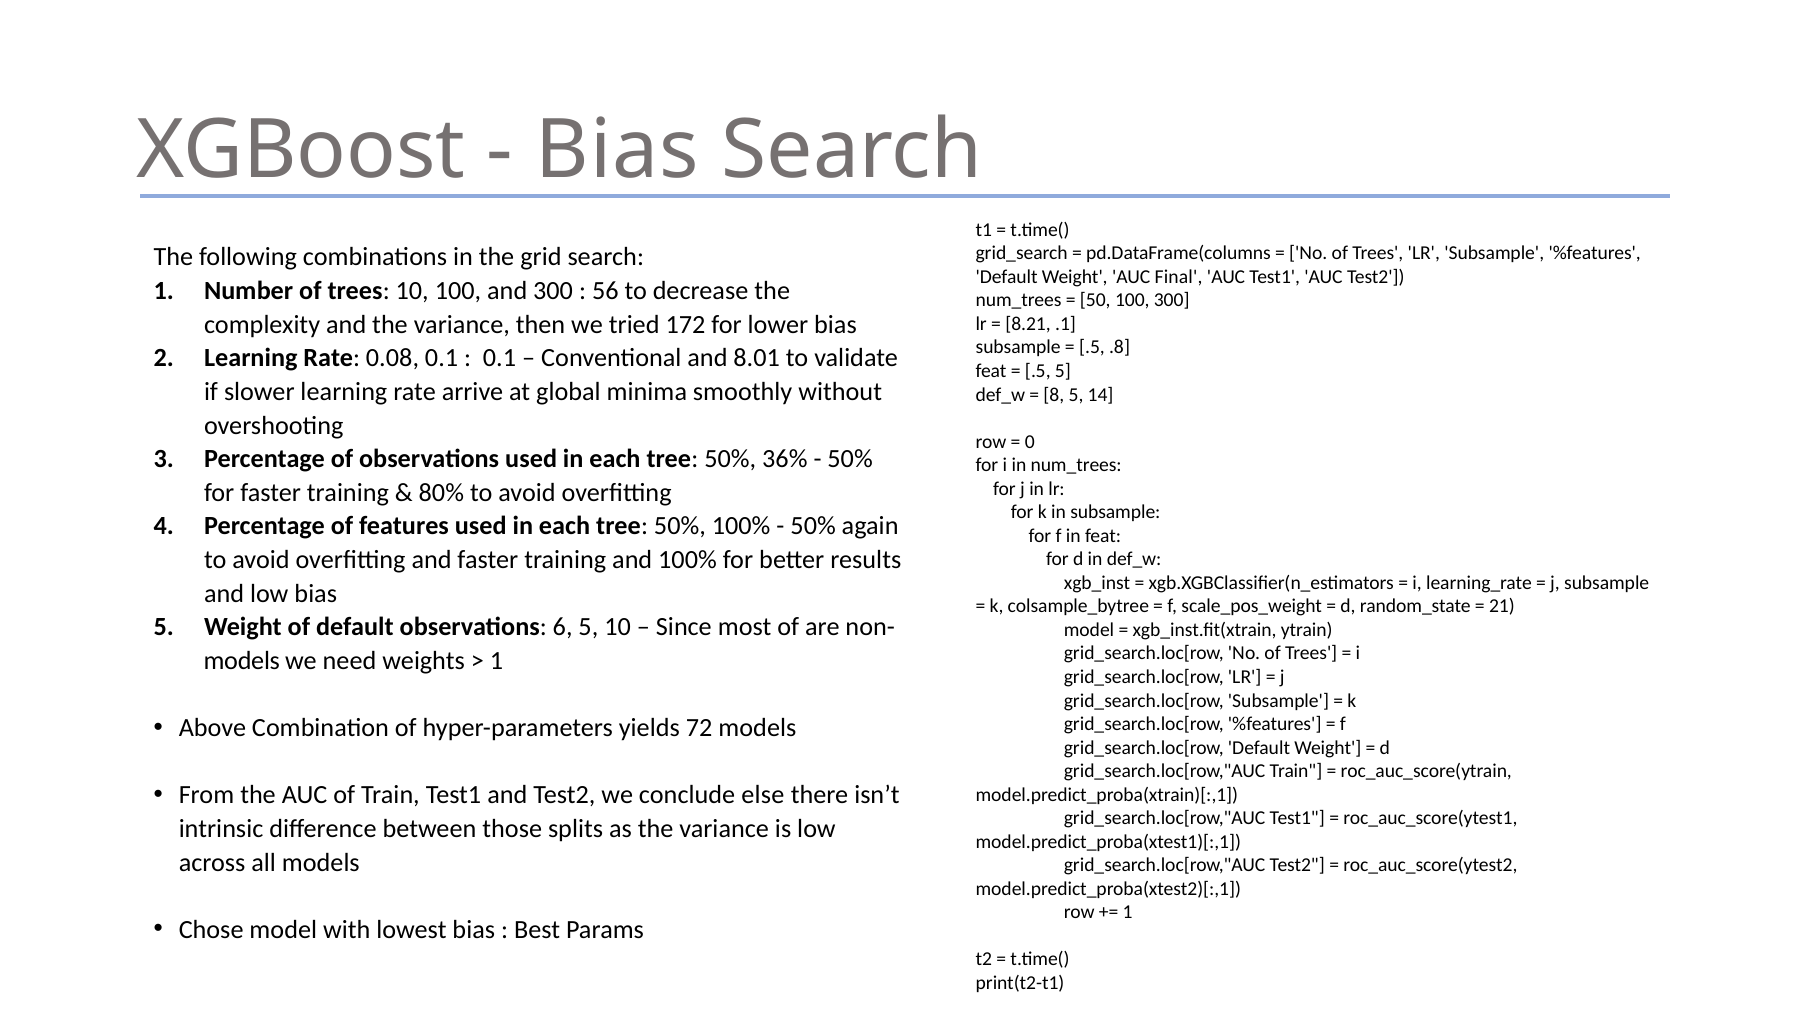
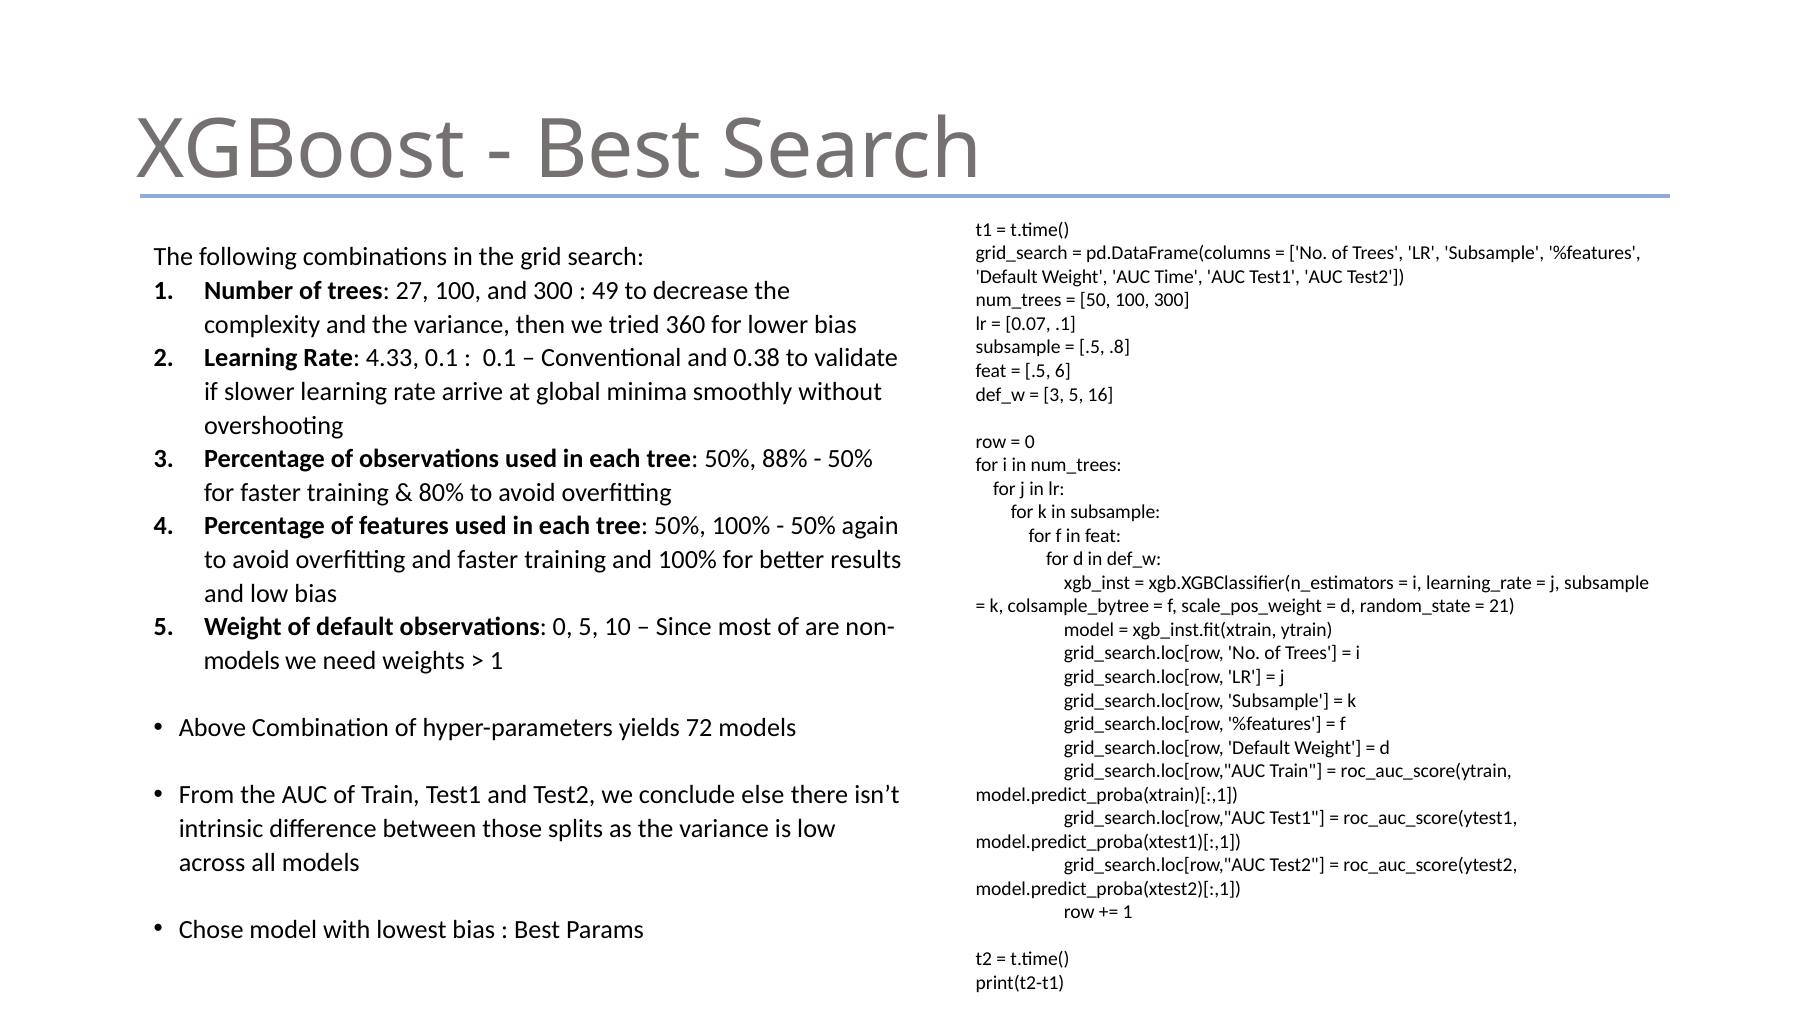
Bias: Bias -> Best (618, 151)
Final: Final -> Time (1179, 277)
trees 10: 10 -> 27 (412, 291)
56: 56 -> 49 (605, 291)
172: 172 -> 360 (685, 325)
8.21: 8.21 -> 0.07 (1028, 324)
0.08: 0.08 -> 4.33 (392, 358)
8.01: 8.01 -> 0.38 (757, 358)
.5 5: 5 -> 6 (1063, 371)
8: 8 -> 3 (1054, 395)
14: 14 -> 16 (1101, 395)
36%: 36% -> 88% (785, 459)
observations 6: 6 -> 0 (563, 627)
